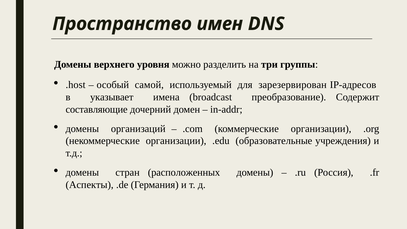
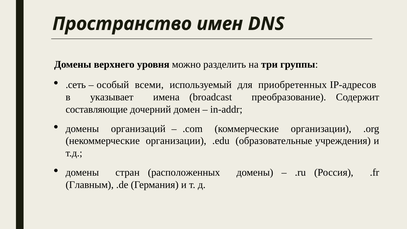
.host: .host -> .сеть (76, 85)
самой: самой -> всеми (149, 85)
зарезервирован: зарезервирован -> приобретенных (293, 85)
Аспекты: Аспекты -> Главным (90, 185)
